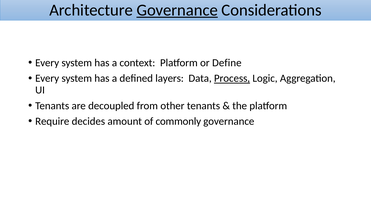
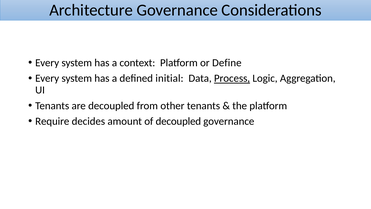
Governance underline: present -> none (177, 10)
layers: layers -> initial (169, 78)
of commonly: commonly -> decoupled (178, 121)
